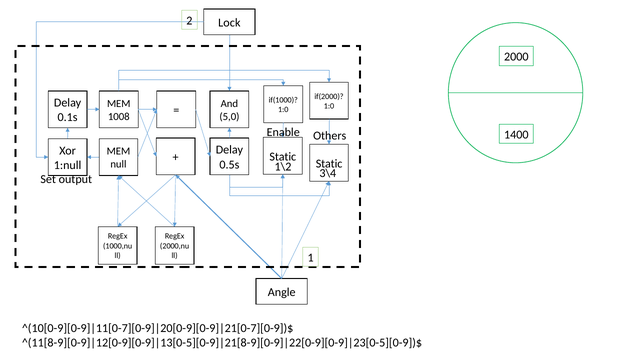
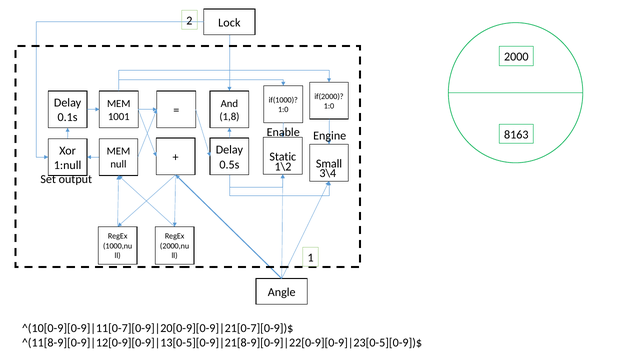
1008: 1008 -> 1001 (119, 116)
5,0: 5,0 -> 1,8 (229, 116)
Others: Others -> Engine (330, 135)
1400: 1400 -> 8163 (516, 134)
Static: Static -> Small (329, 163)
